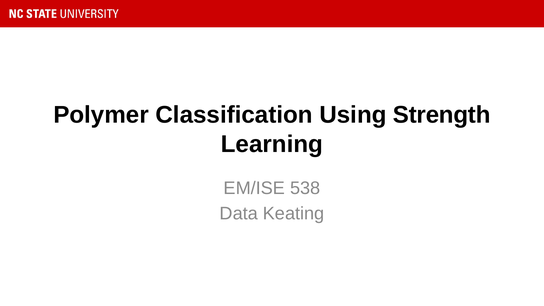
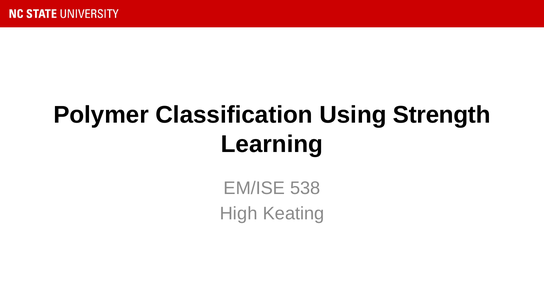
Data: Data -> High (239, 214)
